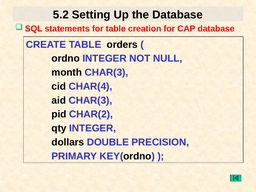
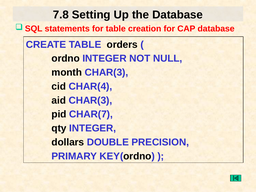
5.2: 5.2 -> 7.8 (61, 15)
CHAR(2: CHAR(2 -> CHAR(7 (91, 114)
